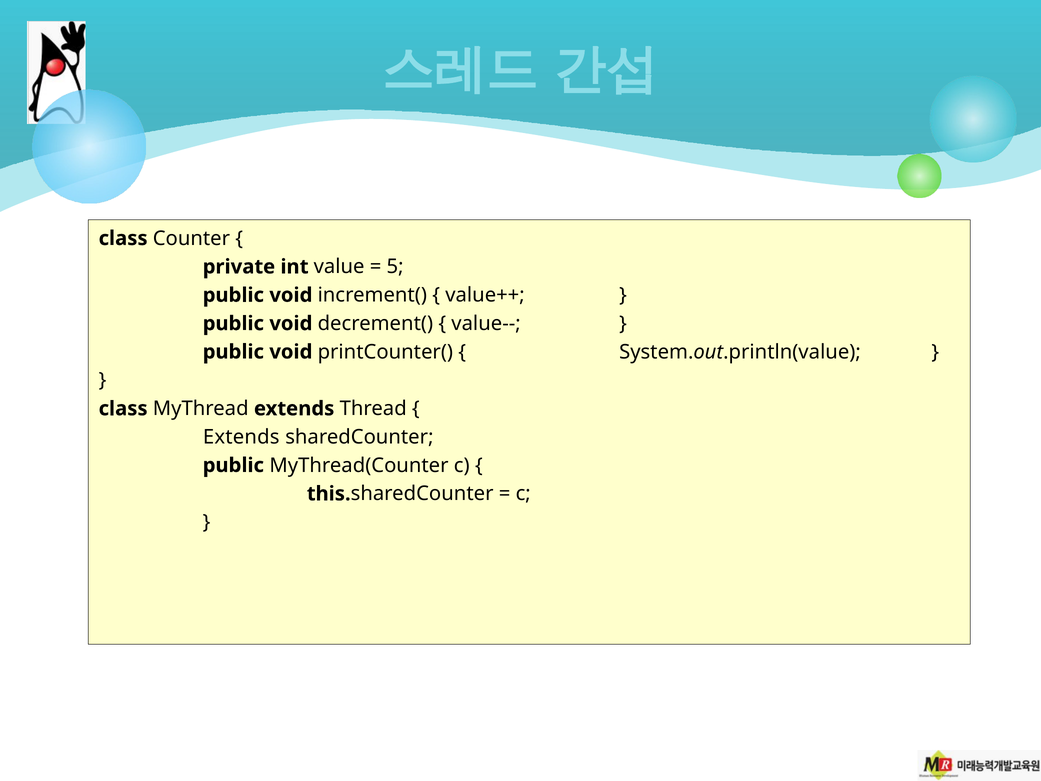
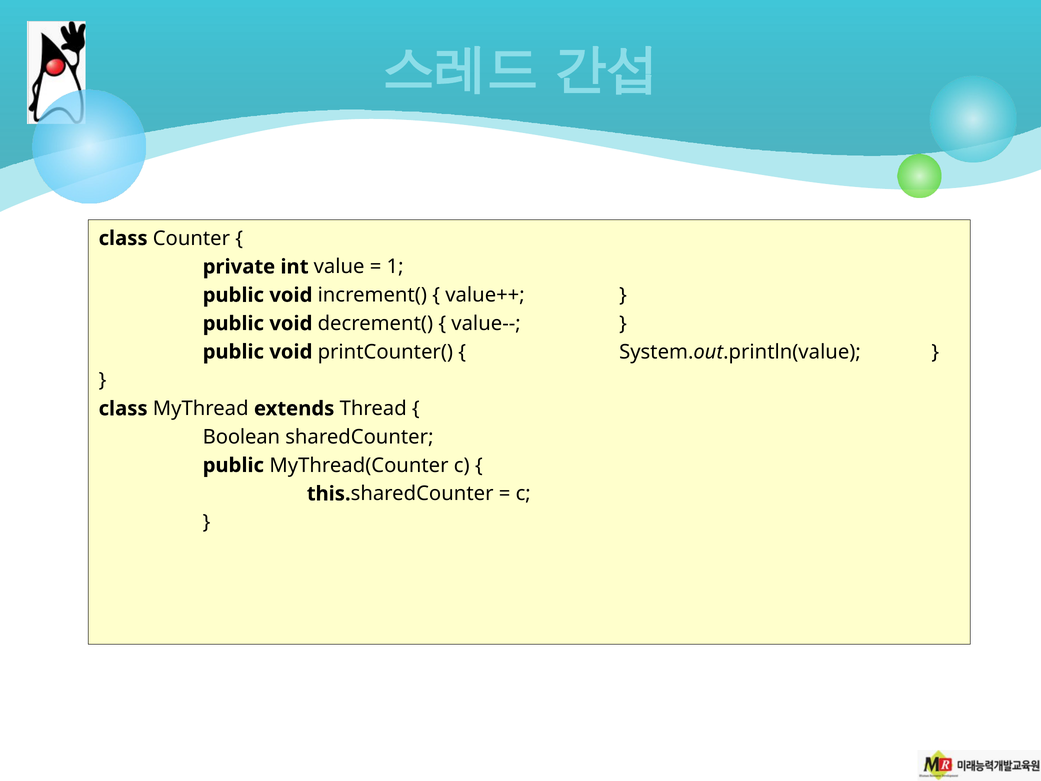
5: 5 -> 1 (395, 267)
Extends: Extends -> Boolean (241, 437)
